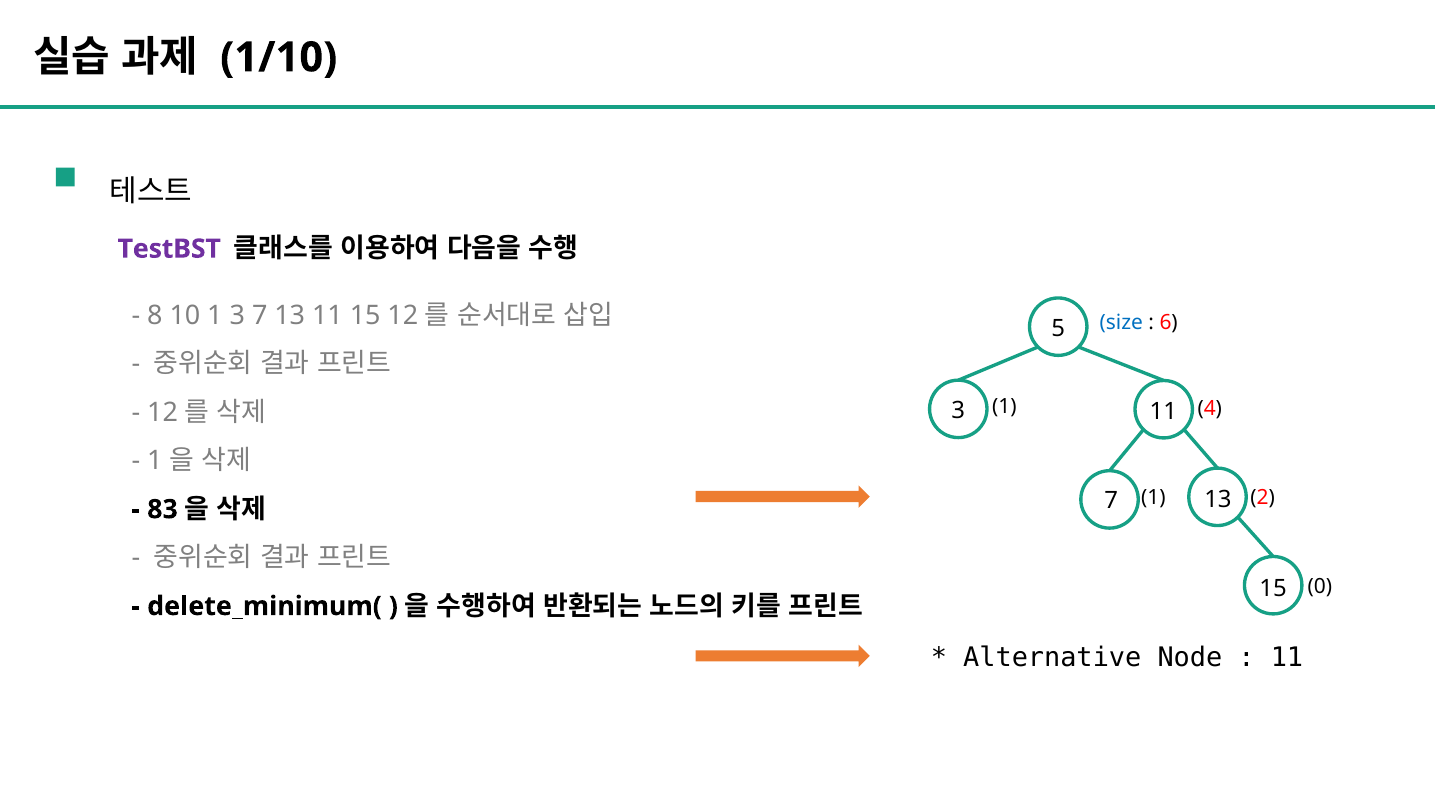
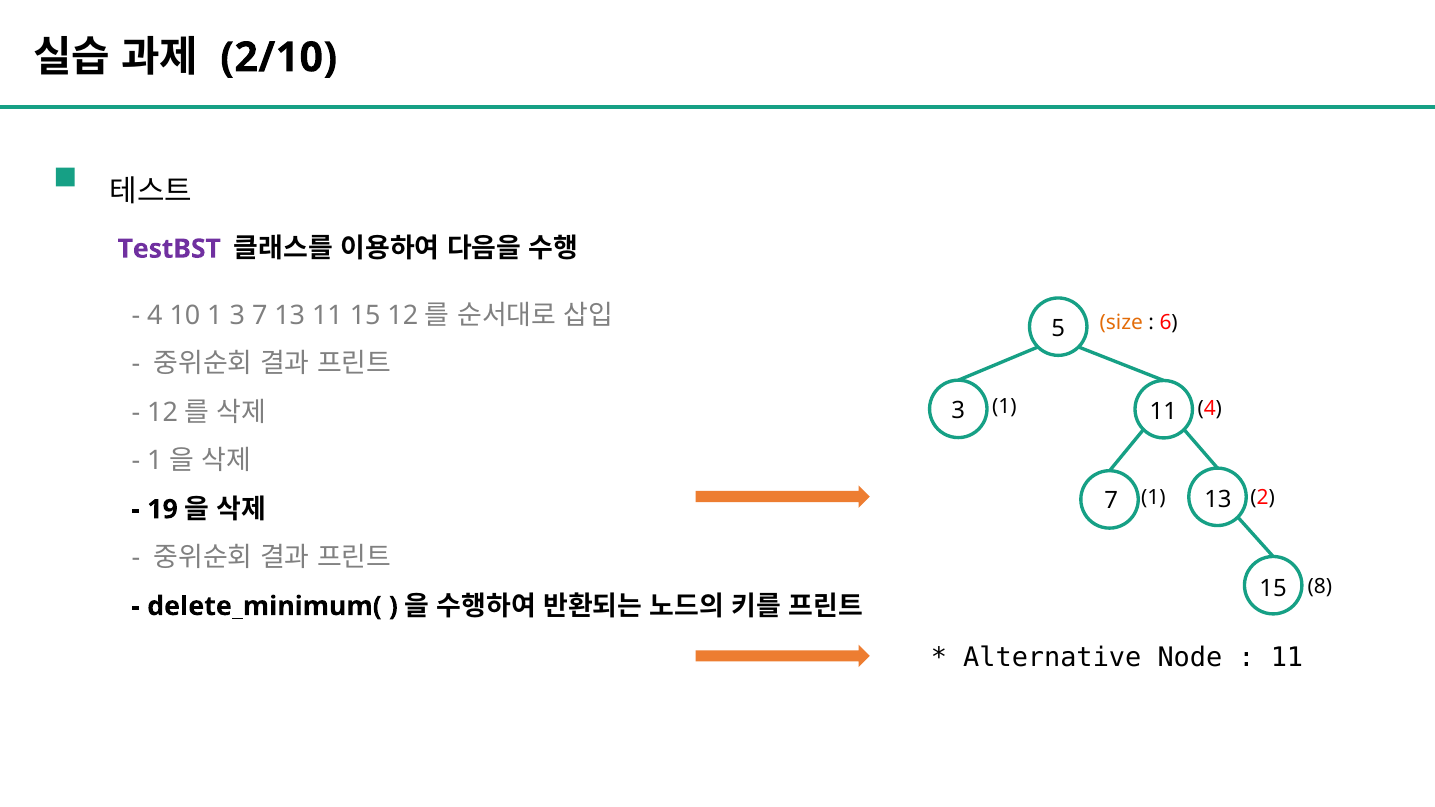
1/10: 1/10 -> 2/10 (279, 58)
8: 8 -> 4 (155, 316)
size colour: blue -> orange (1121, 323)
83: 83 -> 19 (163, 509)
0: 0 -> 8 (1320, 587)
